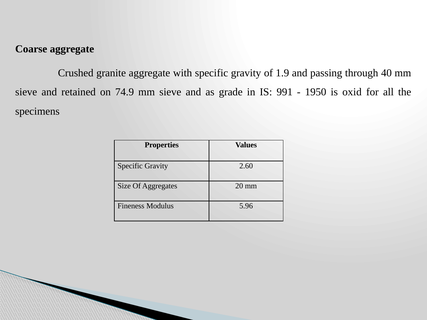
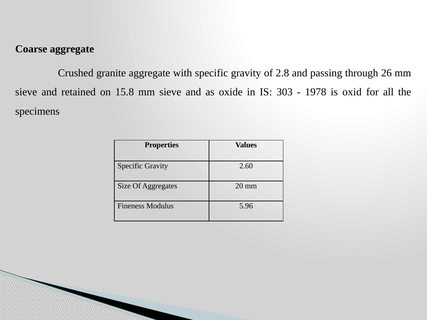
1.9: 1.9 -> 2.8 (282, 73)
40: 40 -> 26 (386, 73)
74.9: 74.9 -> 15.8 (125, 92)
grade: grade -> oxide (231, 92)
991: 991 -> 303 (285, 92)
1950: 1950 -> 1978 (316, 92)
